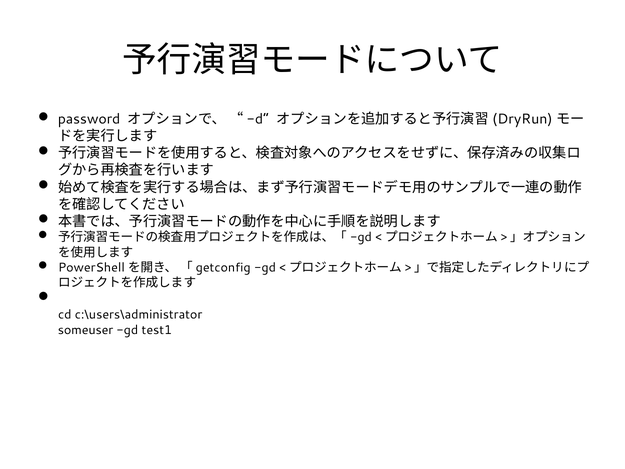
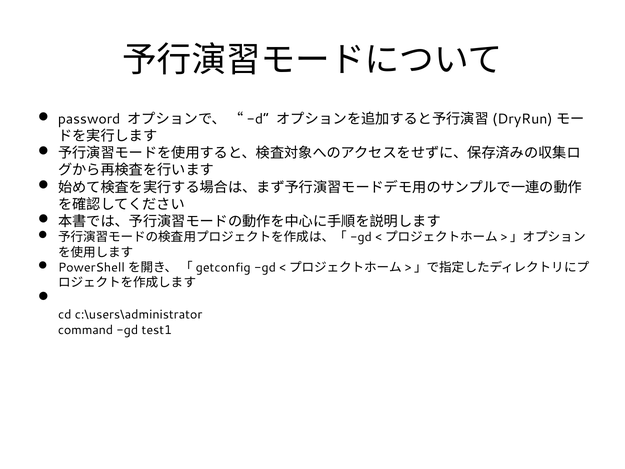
someuser: someuser -> command (86, 330)
